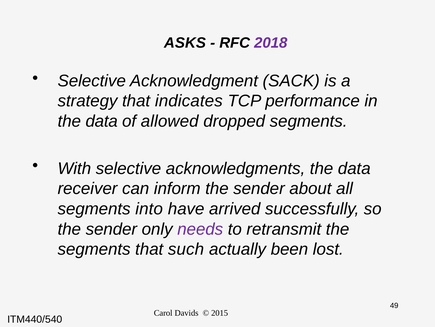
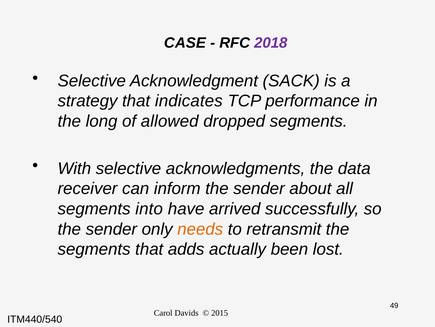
ASKS: ASKS -> CASE (185, 43)
data: data -> long (102, 121)
needs colour: purple -> orange (200, 229)
such: such -> adds (186, 249)
